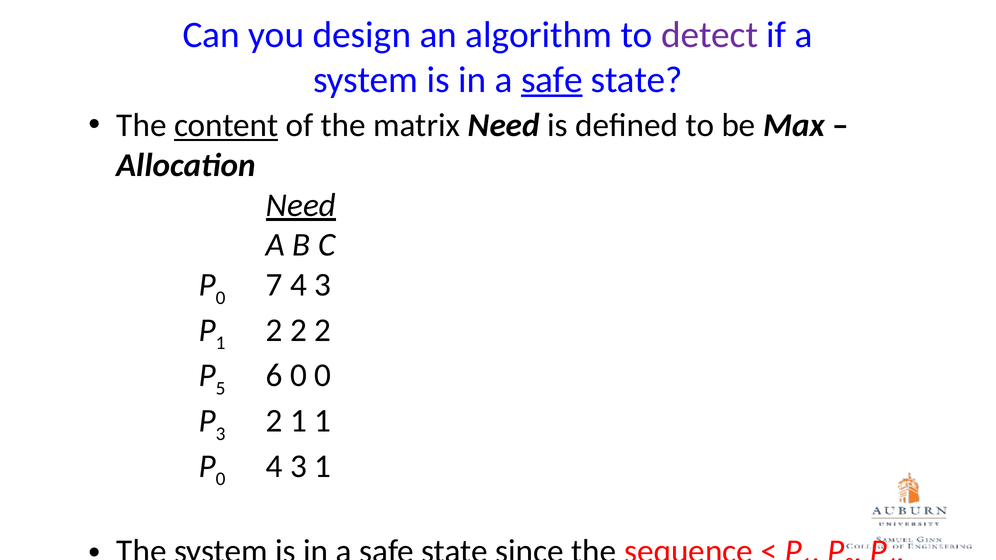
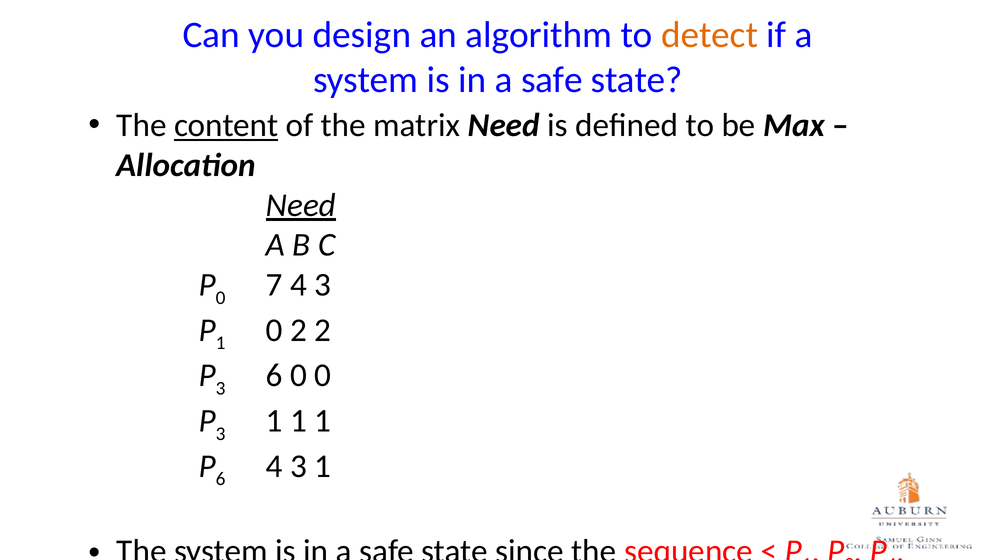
detect colour: purple -> orange (710, 35)
safe underline: present -> none (552, 80)
1 2: 2 -> 0 (274, 330)
5: 5 -> 3 (221, 389)
2: 2 -> 1 (274, 421)
0: 0 -> 6 (221, 479)
